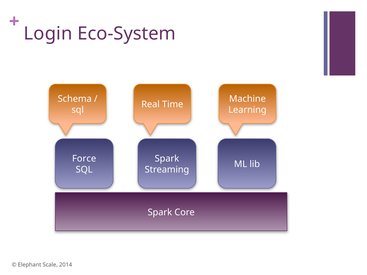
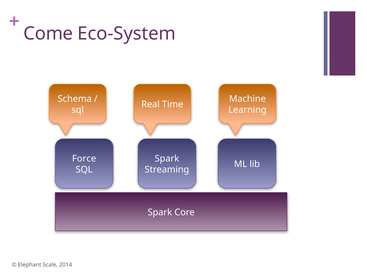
Login: Login -> Come (48, 34)
